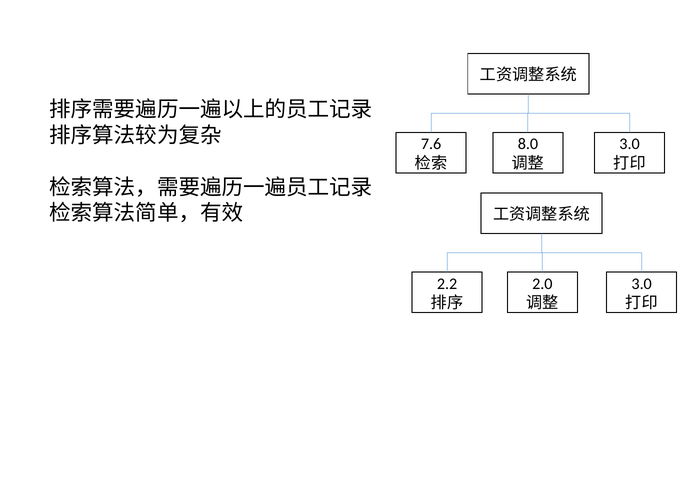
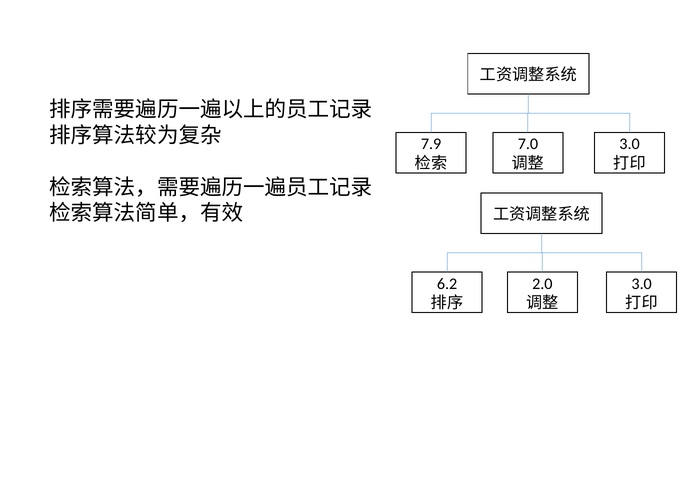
7.6: 7.6 -> 7.9 (431, 144)
8.0: 8.0 -> 7.0 (528, 144)
2.2: 2.2 -> 6.2 (447, 284)
